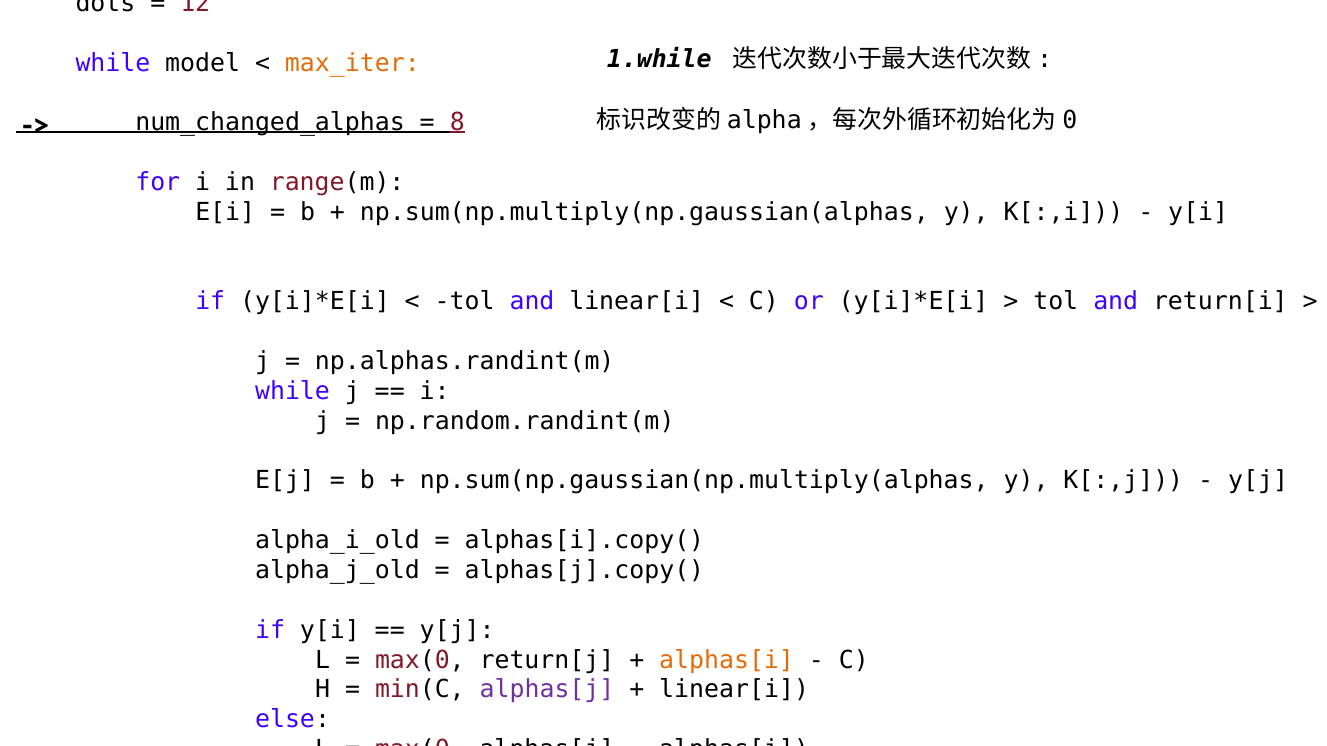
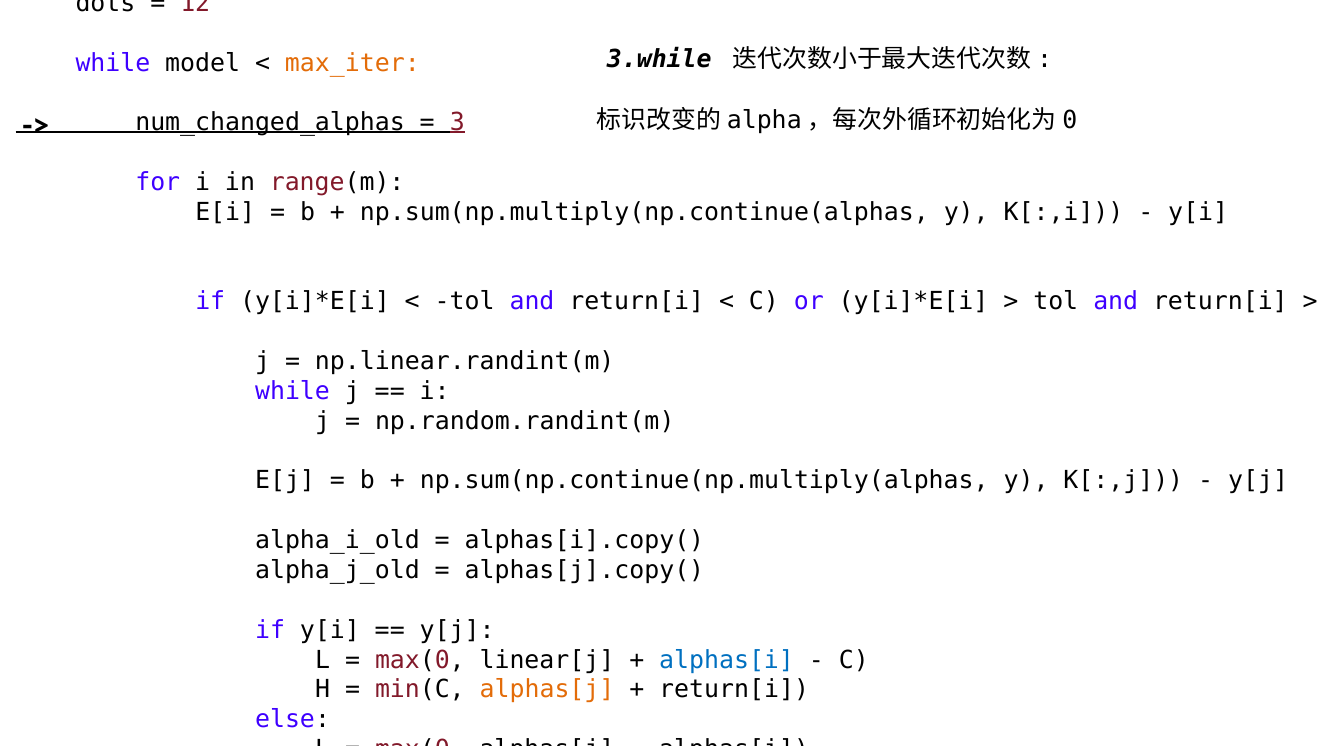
1.while: 1.while -> 3.while (659, 59)
8: 8 -> 3 (457, 123)
np.sum(np.multiply(np.gaussian(alphas: np.sum(np.multiply(np.gaussian(alphas -> np.sum(np.multiply(np.continue(alphas (644, 212)
linear[i: linear[i -> return[i (637, 302)
np.alphas.randint(m: np.alphas.randint(m -> np.linear.randint(m (465, 362)
np.sum(np.gaussian(np.multiply(alphas: np.sum(np.gaussian(np.multiply(alphas -> np.sum(np.continue(np.multiply(alphas (704, 481)
return[j: return[j -> linear[j (547, 660)
alphas[i colour: orange -> blue (727, 660)
alphas[j colour: purple -> orange (547, 690)
linear[i: linear[i -> return[i (734, 690)
